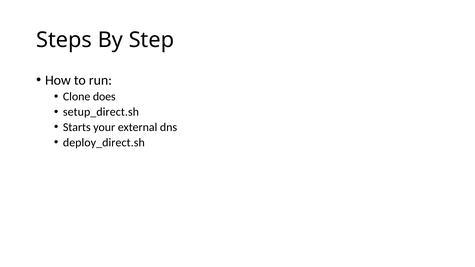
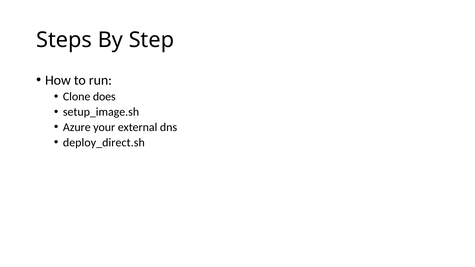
setup_direct.sh: setup_direct.sh -> setup_image.sh (101, 112)
Starts: Starts -> Azure (77, 127)
